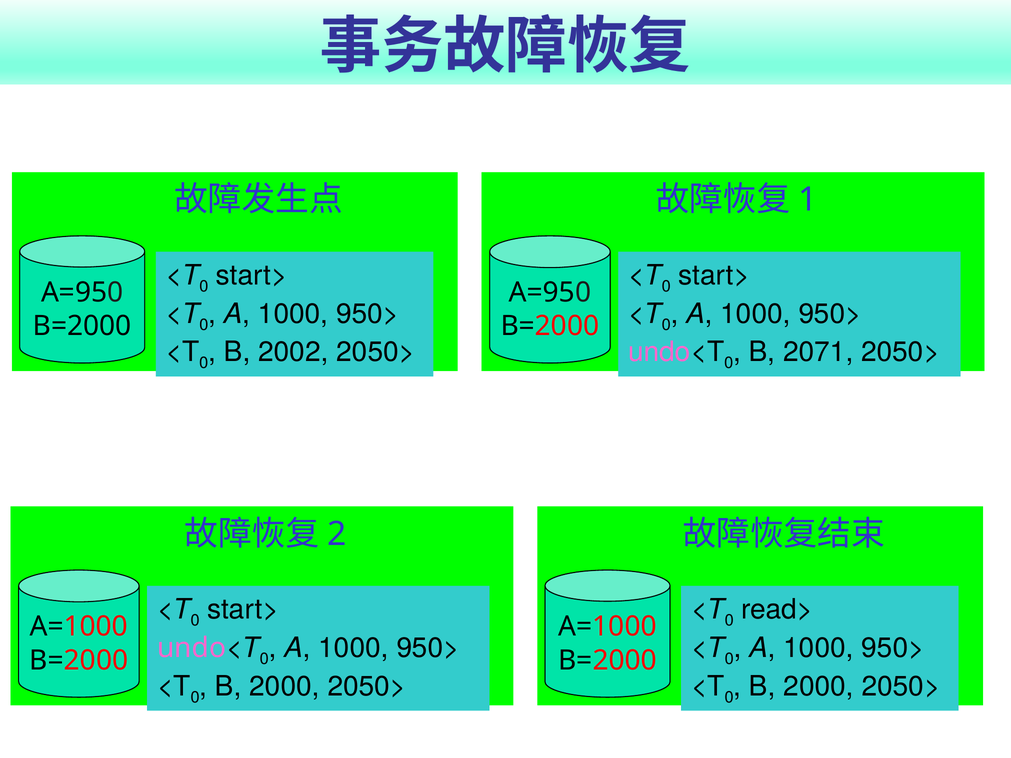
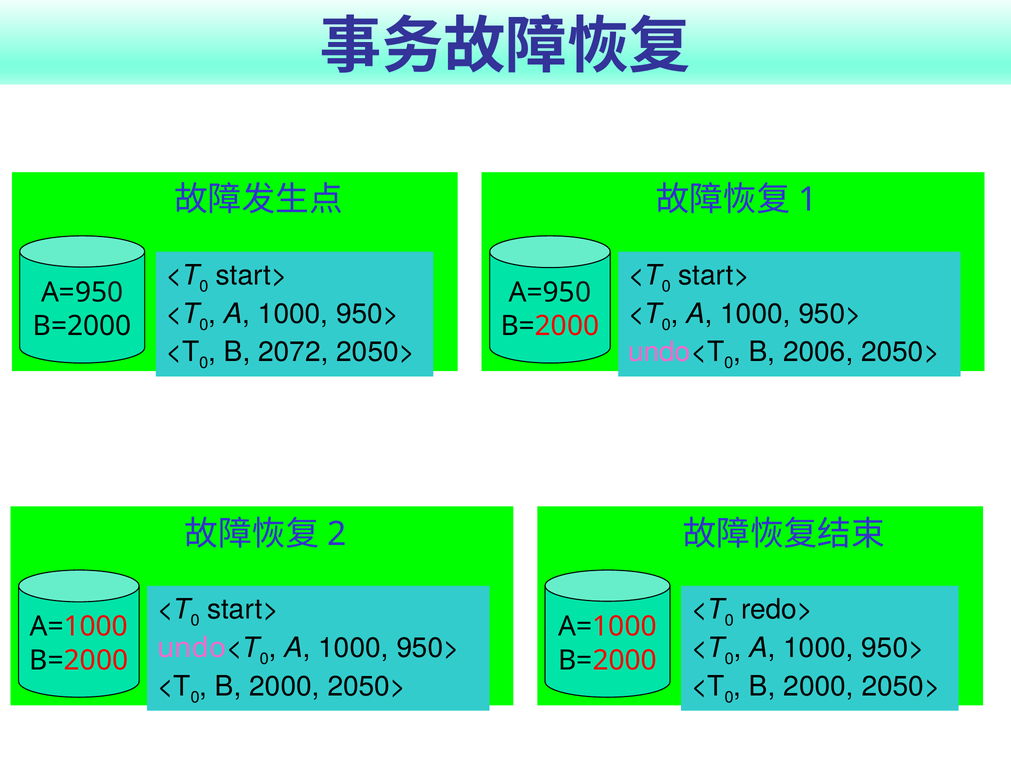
2002: 2002 -> 2072 (293, 352)
2071: 2071 -> 2006 (818, 352)
read>: read> -> redo> (777, 610)
